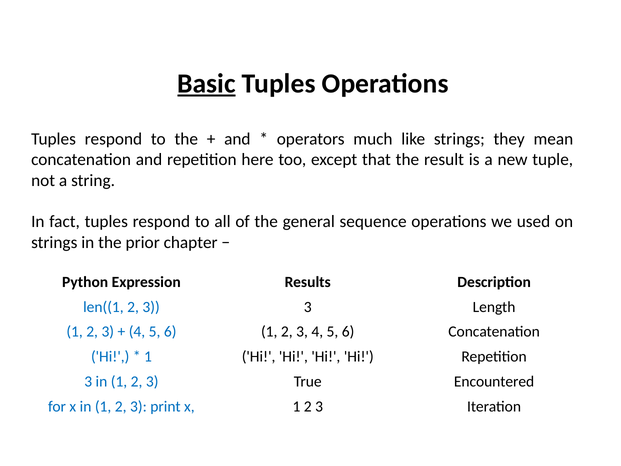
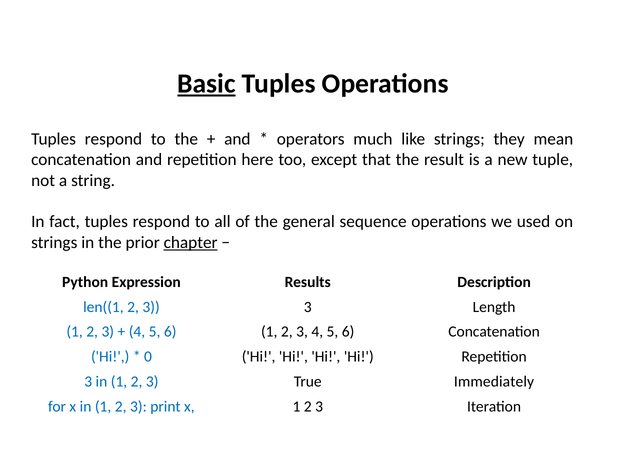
chapter underline: none -> present (191, 242)
1: 1 -> 0 (148, 356)
Encountered: Encountered -> Immediately (494, 381)
